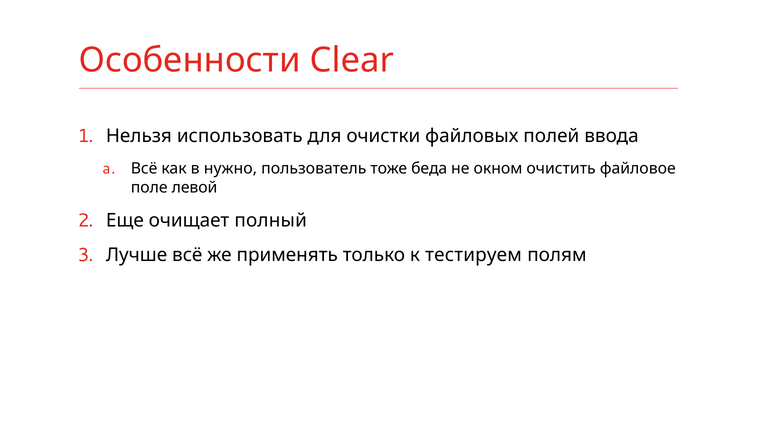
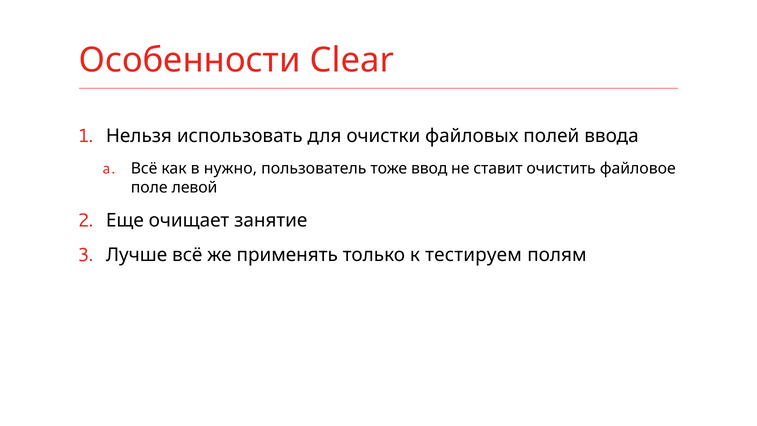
беда: беда -> ввод (429, 169)
окном: окном -> ставит (498, 169)
полный: полный -> занятие (271, 220)
